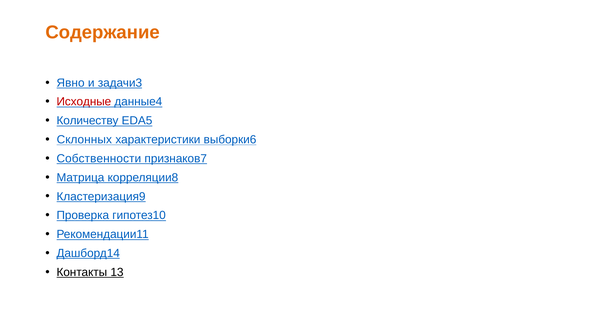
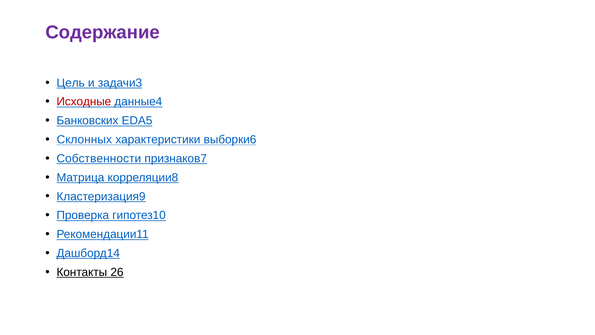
Содержание colour: orange -> purple (103, 32)
Явно: Явно -> Цель (71, 83)
Количеству: Количеству -> Банковских (87, 121)
13: 13 -> 26 (117, 272)
